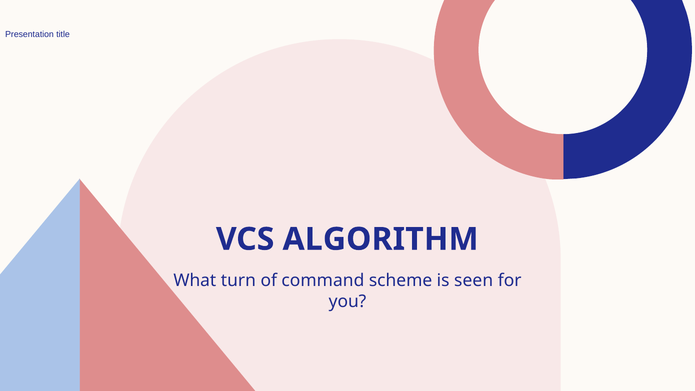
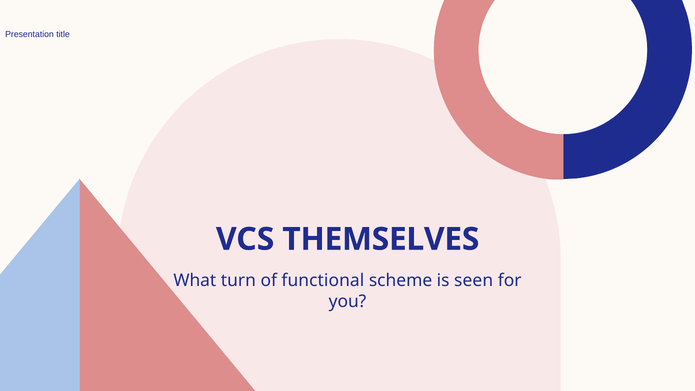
ALGORITHM: ALGORITHM -> THEMSELVES (381, 239)
command: command -> functional (323, 281)
